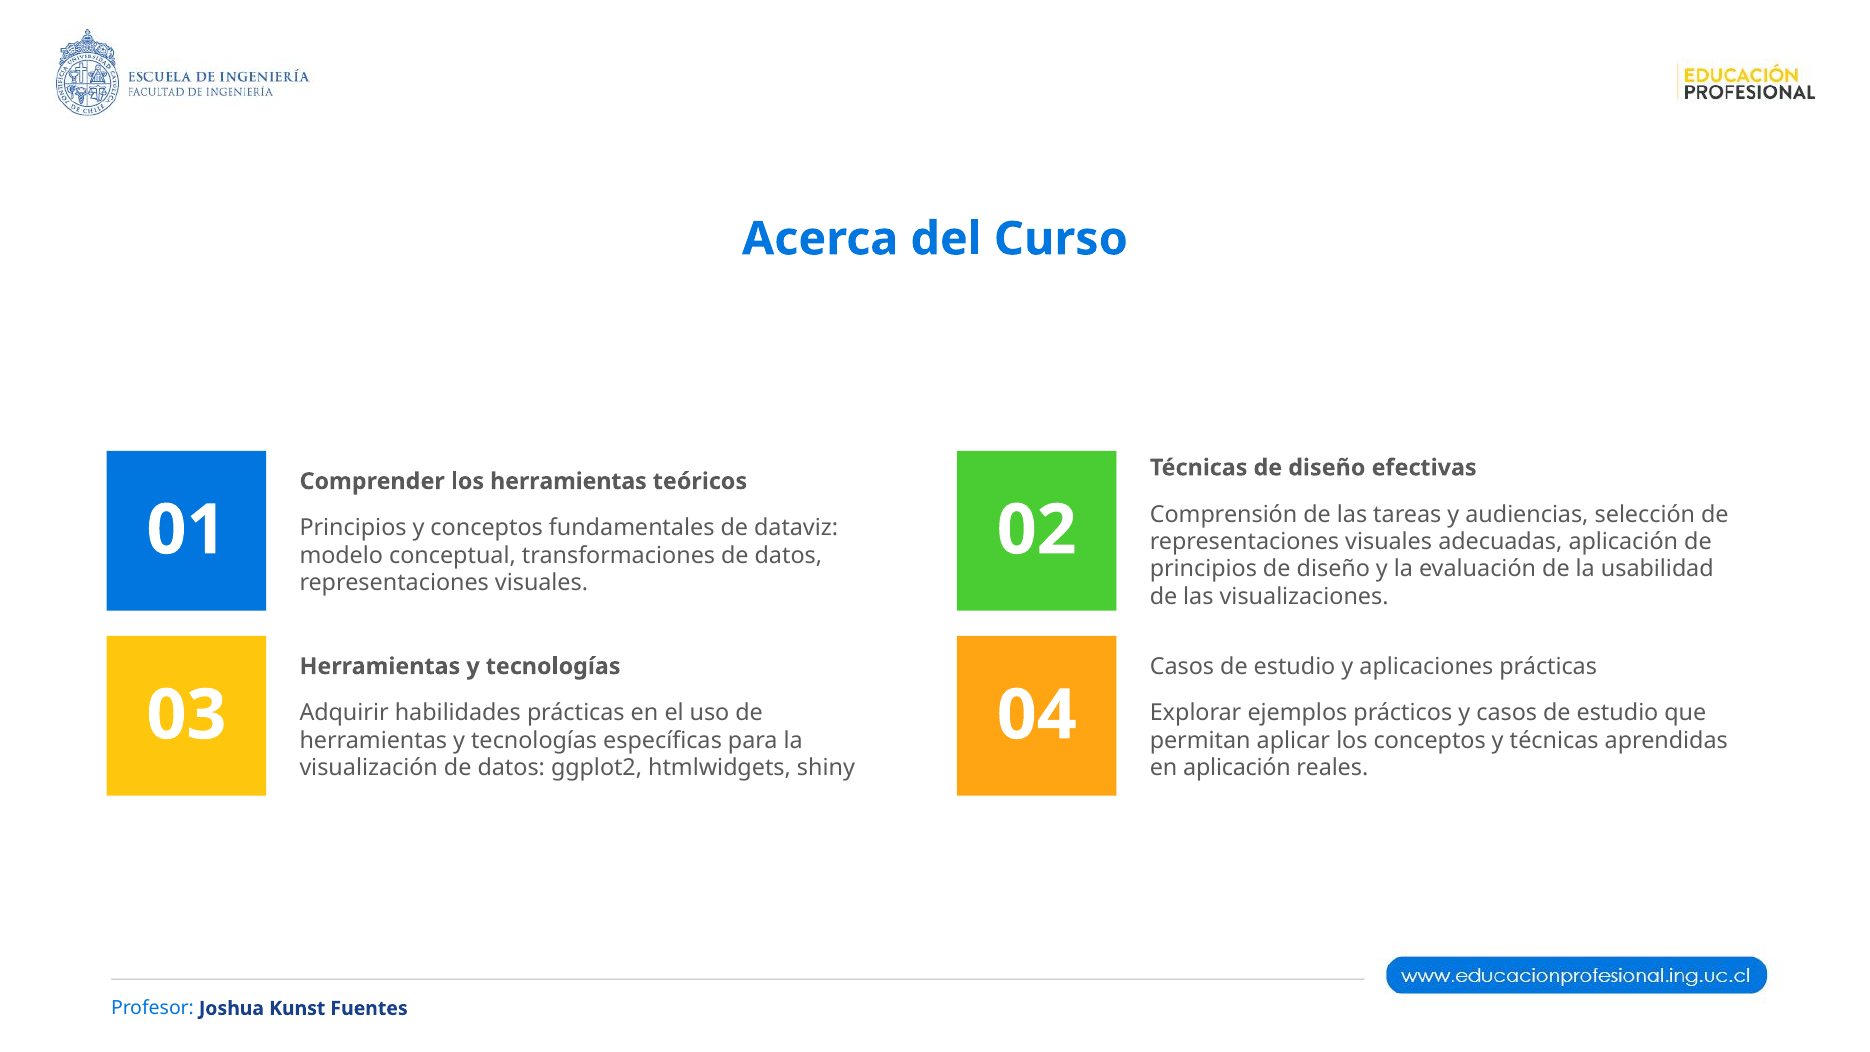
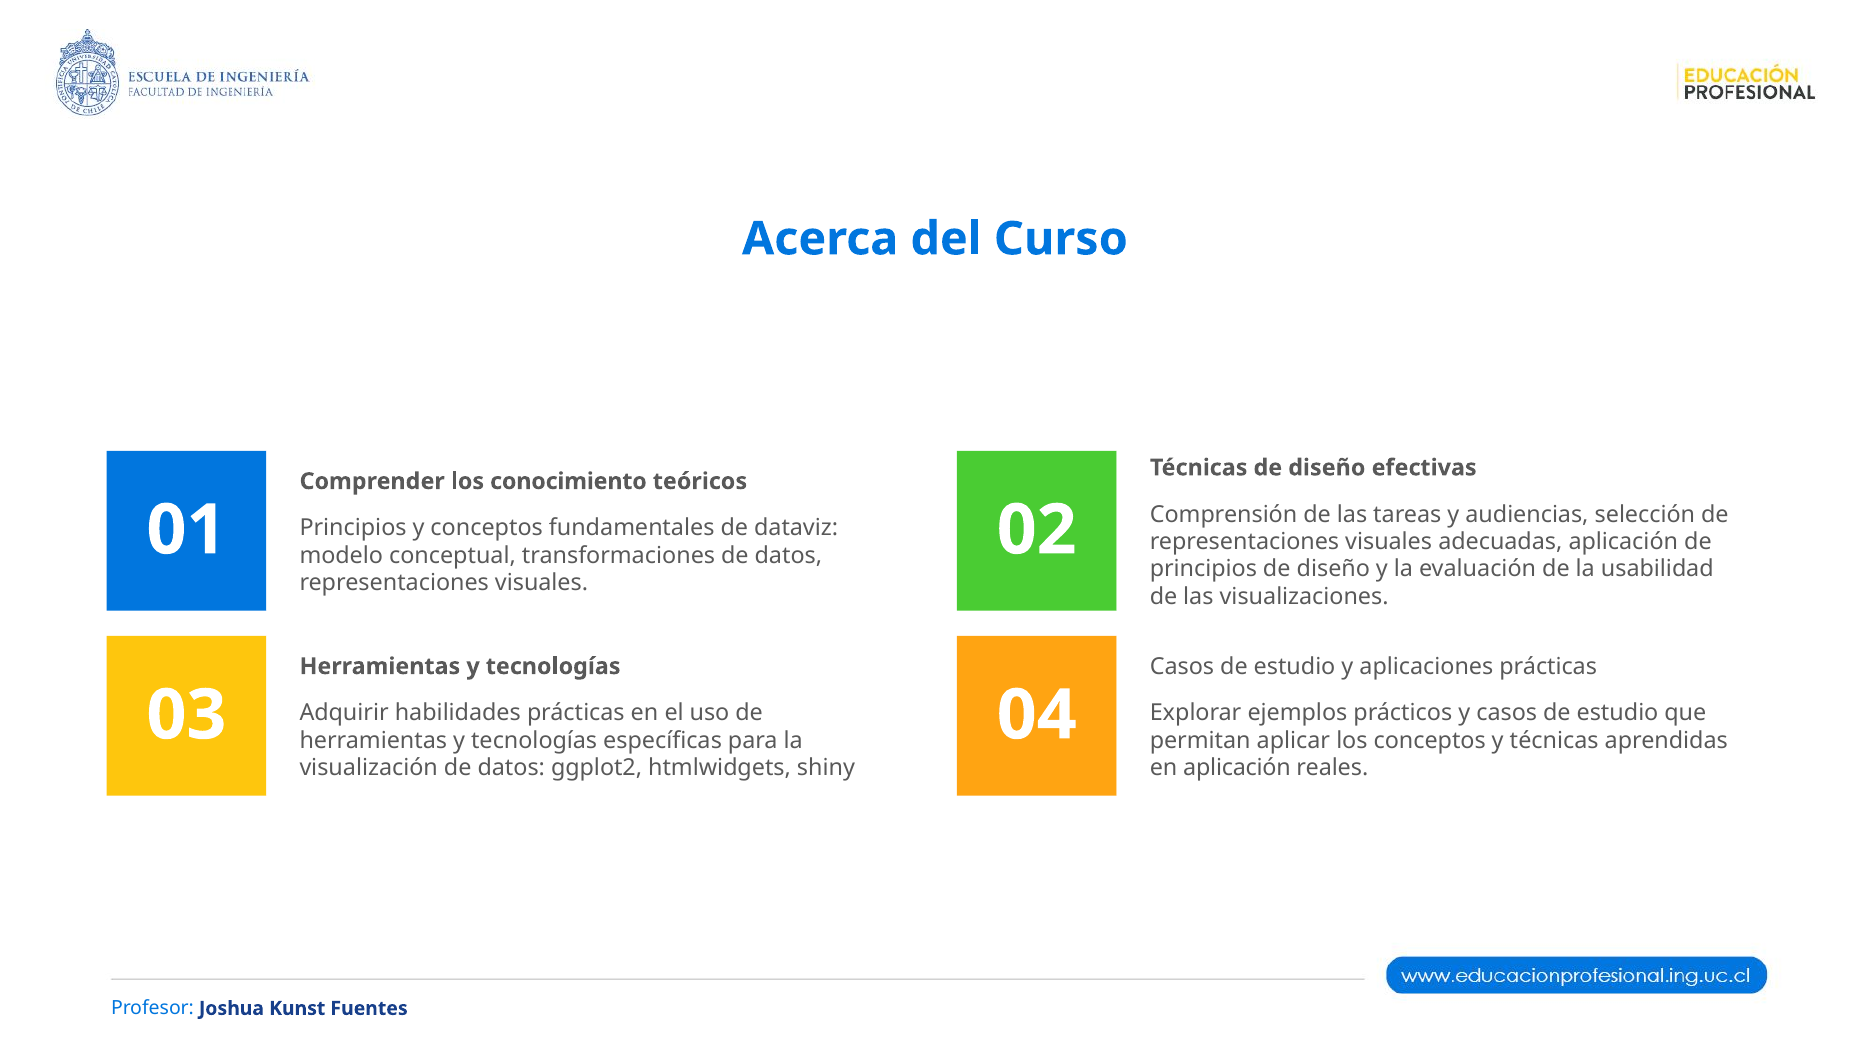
los herramientas: herramientas -> conocimiento (568, 481)
